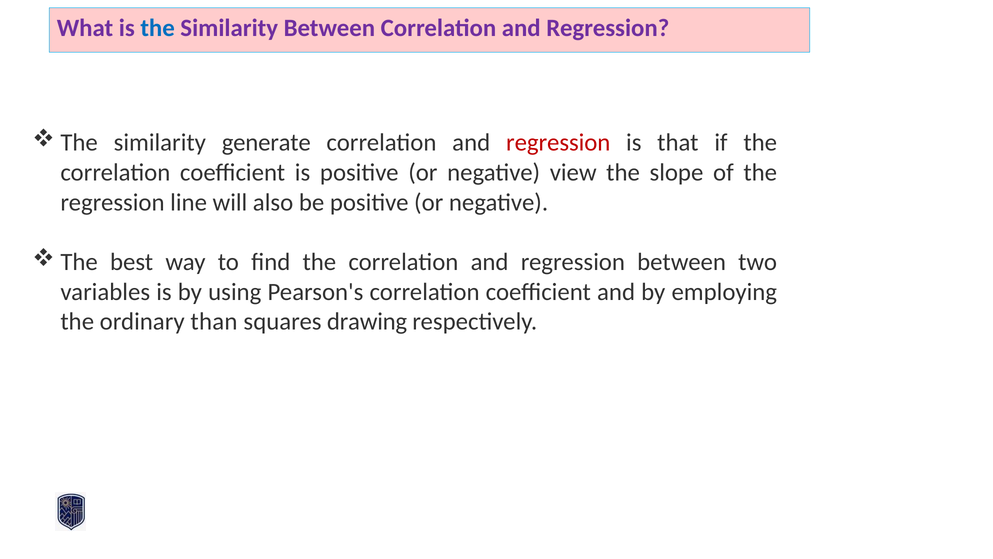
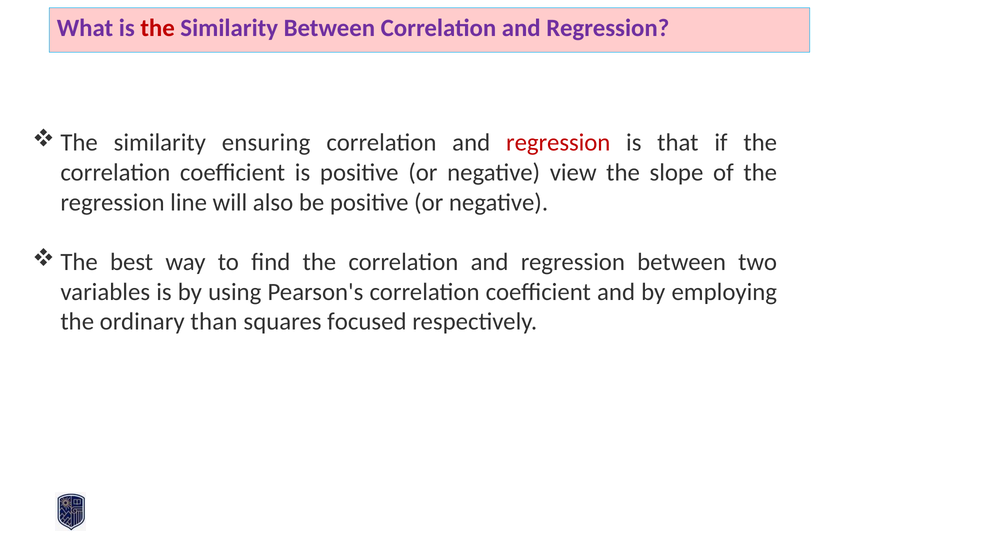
the colour: blue -> red (158, 28)
generate: generate -> ensuring (266, 143)
drawing: drawing -> focused (367, 321)
